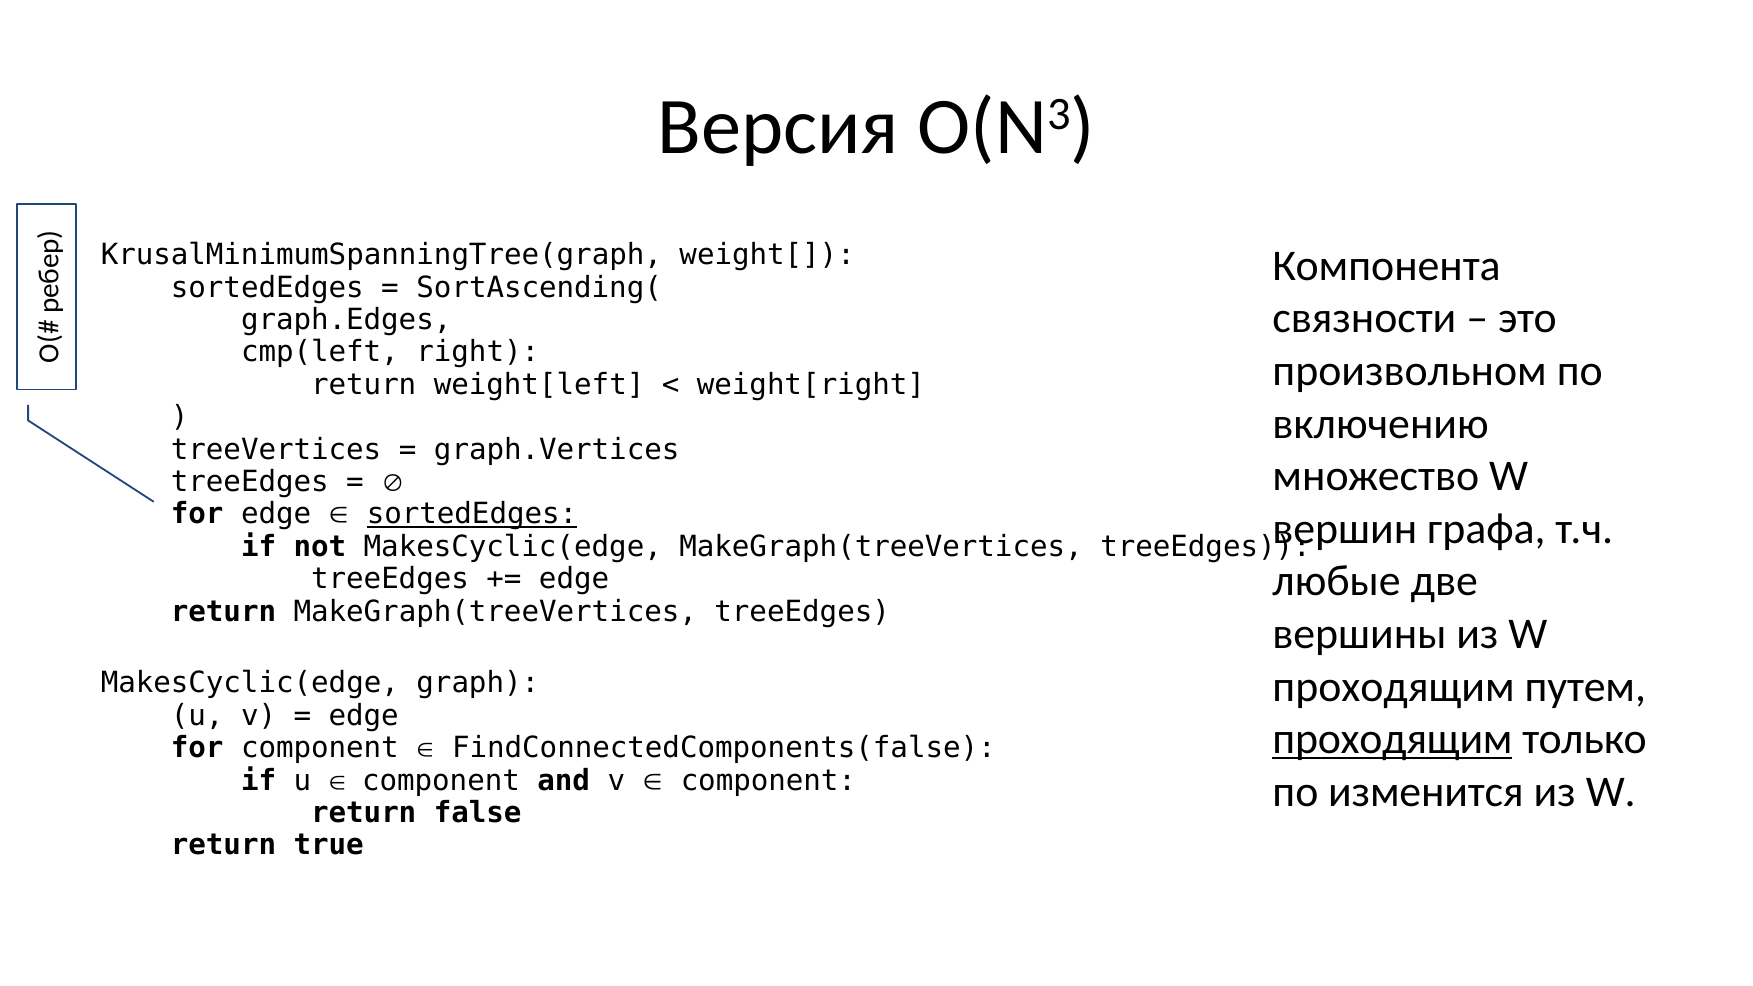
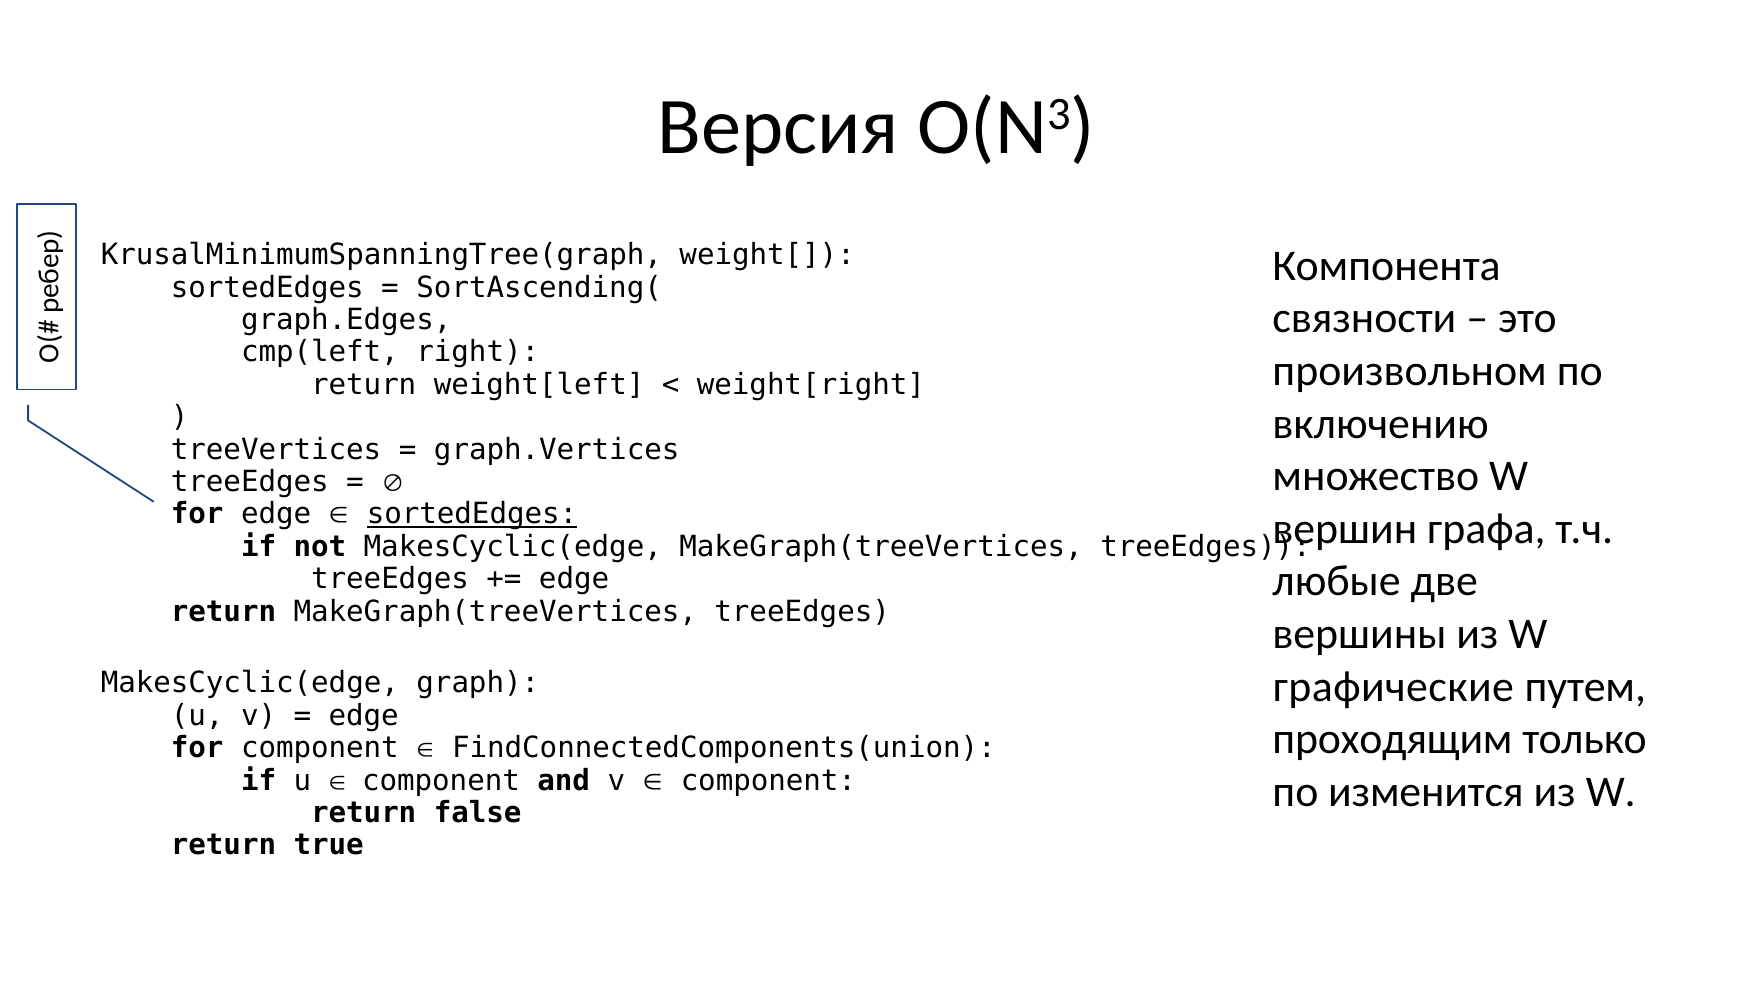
проходящим: проходящим -> графические (1393, 687)
проходящим underline: present -> none (1393, 739)
FindConnectedComponents(false: FindConnectedComponents(false -> FindConnectedComponents(union (724, 748)
